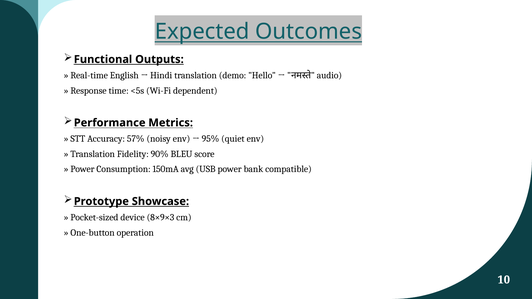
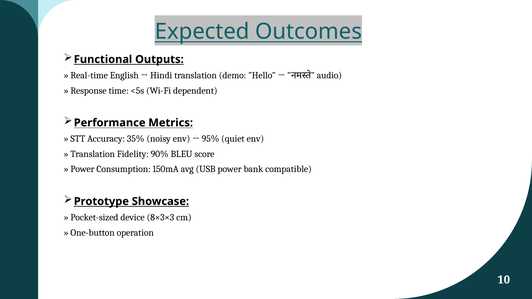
57%: 57% -> 35% (136, 139)
8×9×3: 8×9×3 -> 8×3×3 (160, 218)
